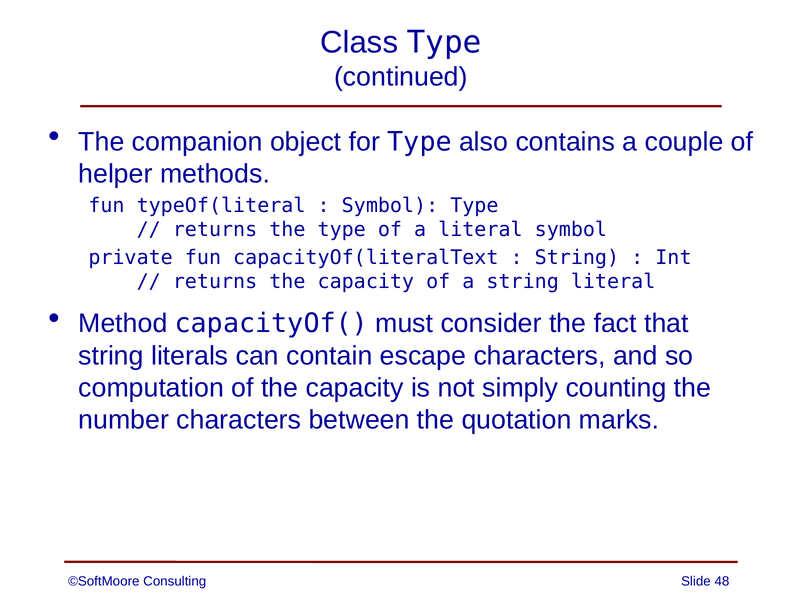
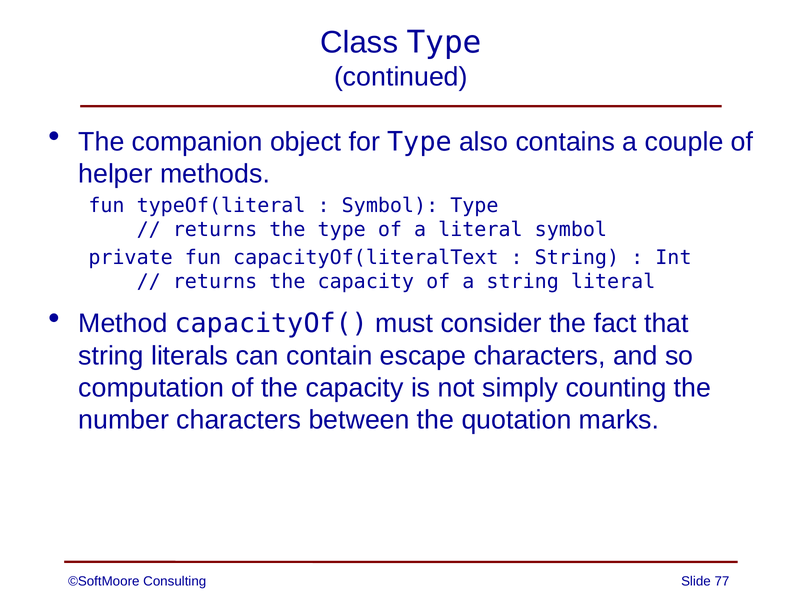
48: 48 -> 77 (722, 581)
